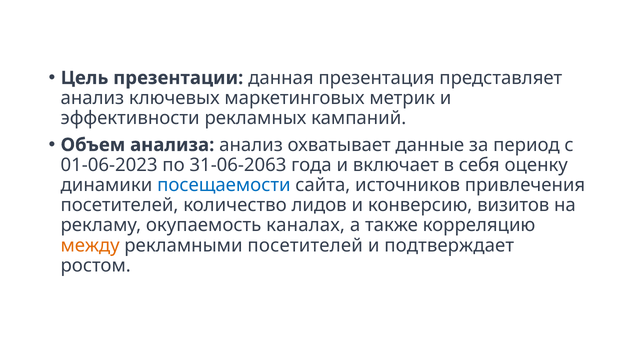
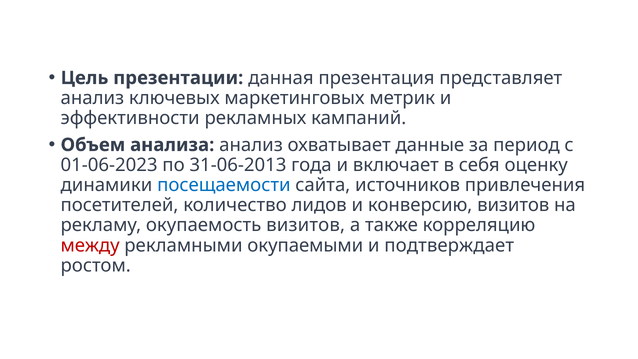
31-06-2063: 31-06-2063 -> 31-06-2013 (238, 165)
окупаемость каналах: каналах -> визитов (306, 225)
между colour: orange -> red (90, 245)
рекламными посетителей: посетителей -> окупаемыми (305, 245)
